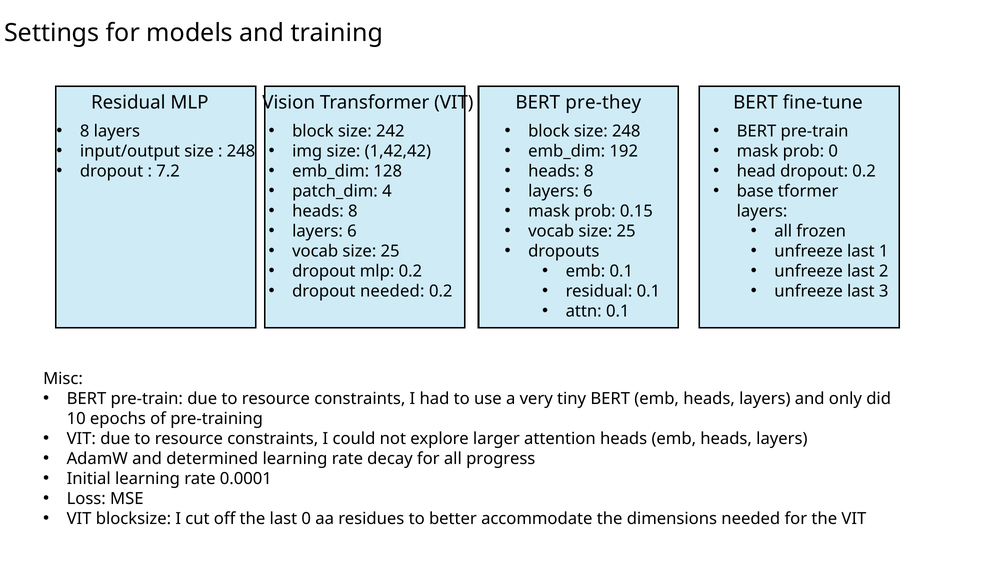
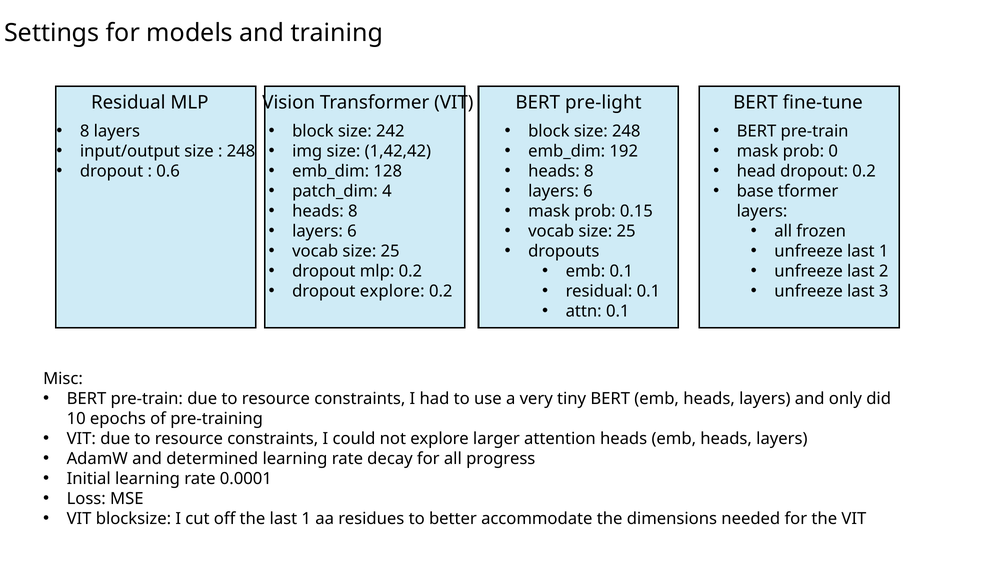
pre-they: pre-they -> pre-light (603, 103)
7.2: 7.2 -> 0.6 (168, 171)
dropout needed: needed -> explore (392, 291)
the last 0: 0 -> 1 (306, 519)
